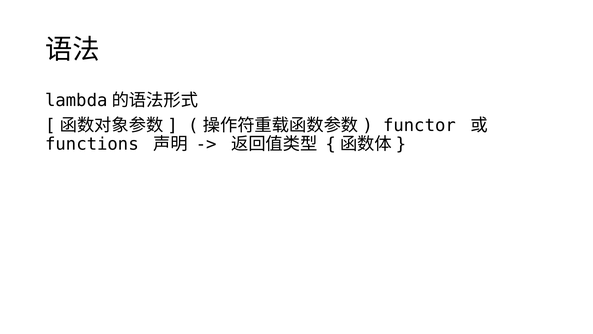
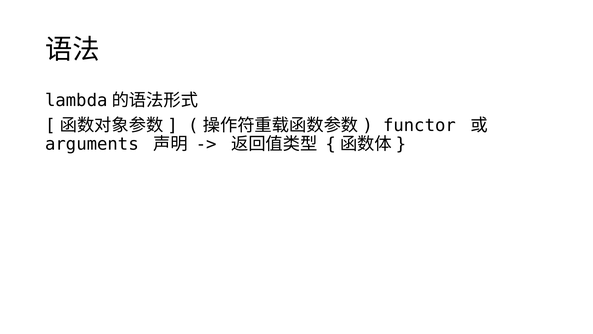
functions: functions -> arguments (92, 144)
